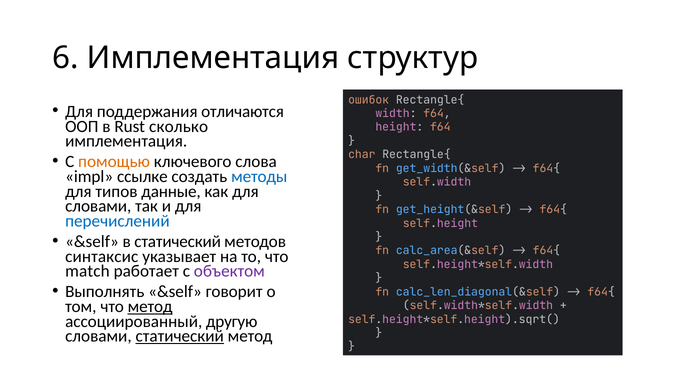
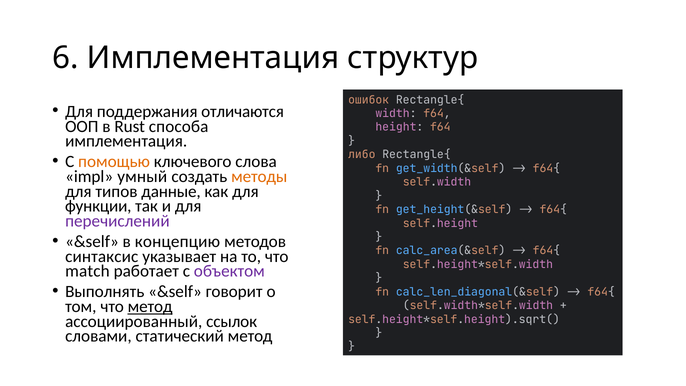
сколько: сколько -> способа (179, 126)
char: char -> либо (362, 155)
ссылке: ссылке -> умный (142, 176)
методы colour: blue -> orange (259, 176)
словами: словами -> функции (98, 206)
перечислений colour: blue -> purple (117, 221)
в статический: статический -> концепцию (177, 242)
другую: другую -> ссылок (232, 321)
статический underline: present -> none (180, 336)
